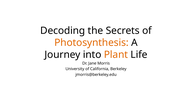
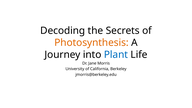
Plant colour: orange -> blue (116, 55)
